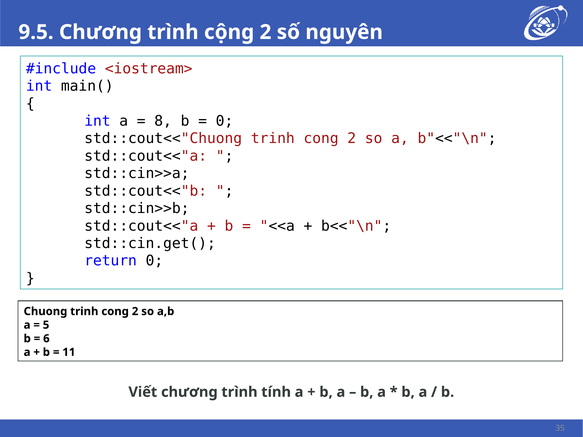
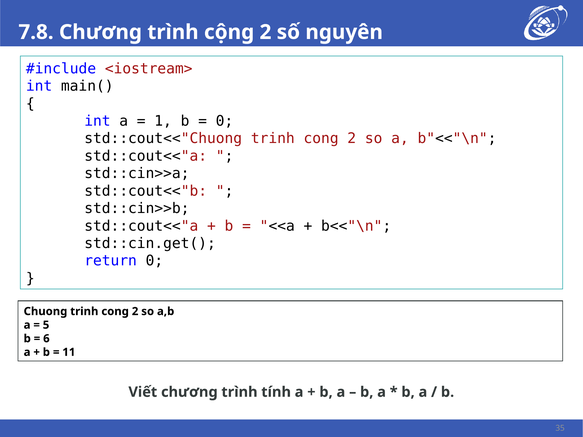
9.5: 9.5 -> 7.8 (36, 32)
8: 8 -> 1 (163, 121)
